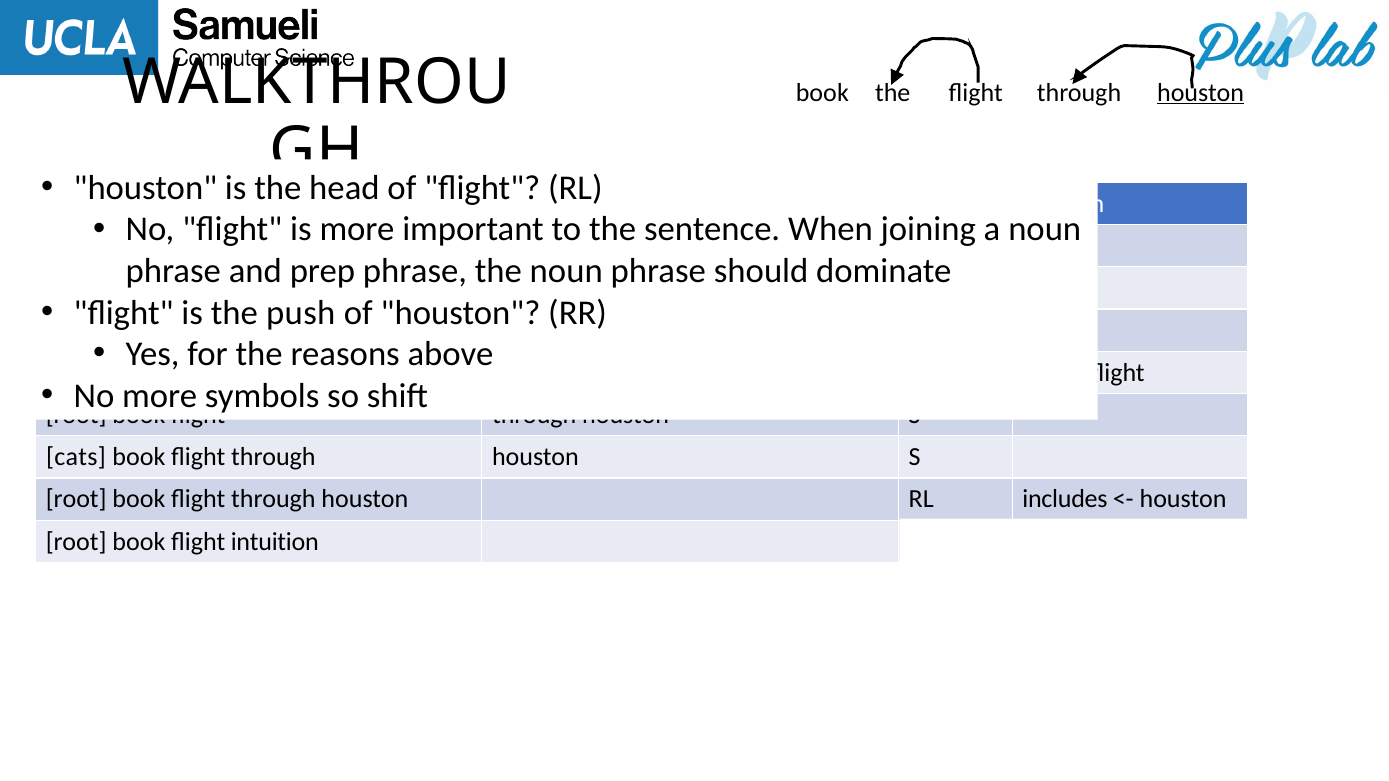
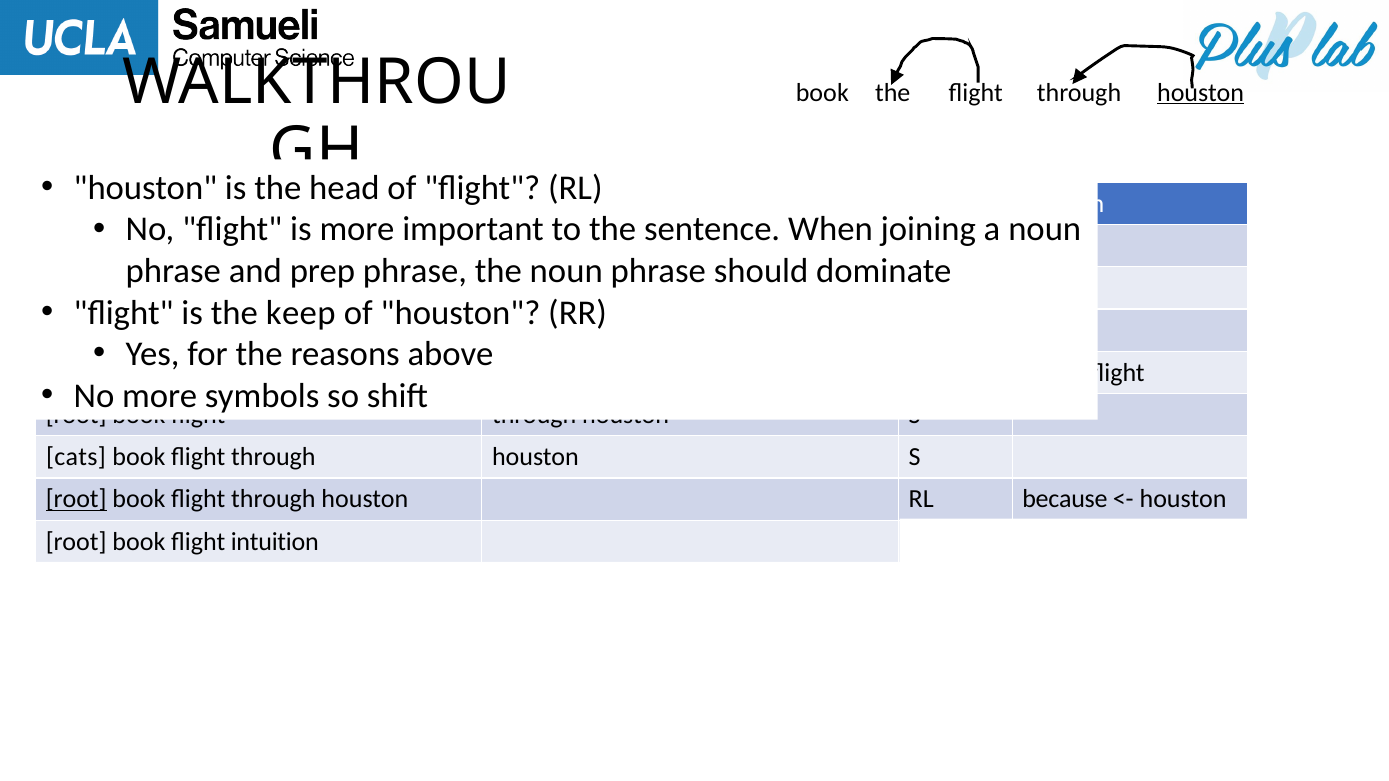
push: push -> keep (301, 313)
root underline: none -> present (76, 500)
includes: includes -> because (1065, 500)
